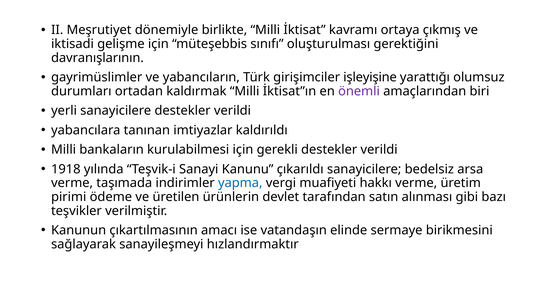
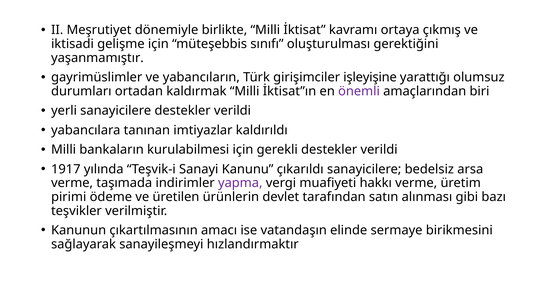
davranışlarının: davranışlarının -> yaşanmamıştır (97, 58)
1918: 1918 -> 1917 (66, 170)
yapma colour: blue -> purple (240, 183)
